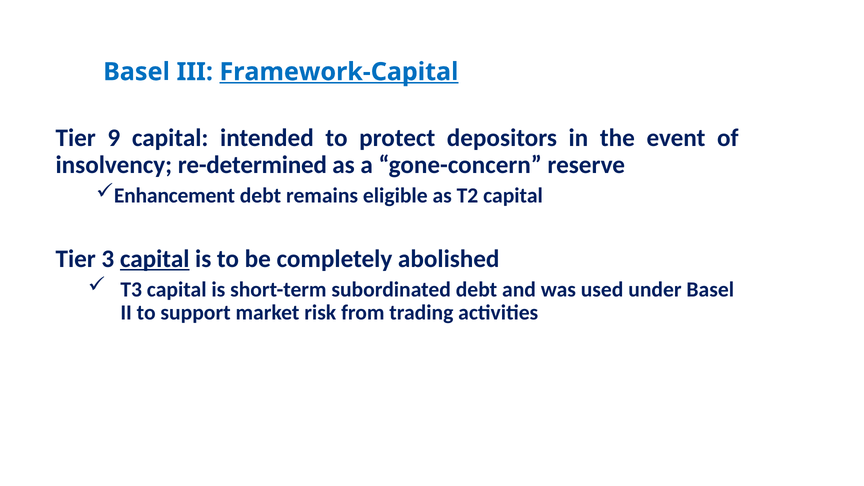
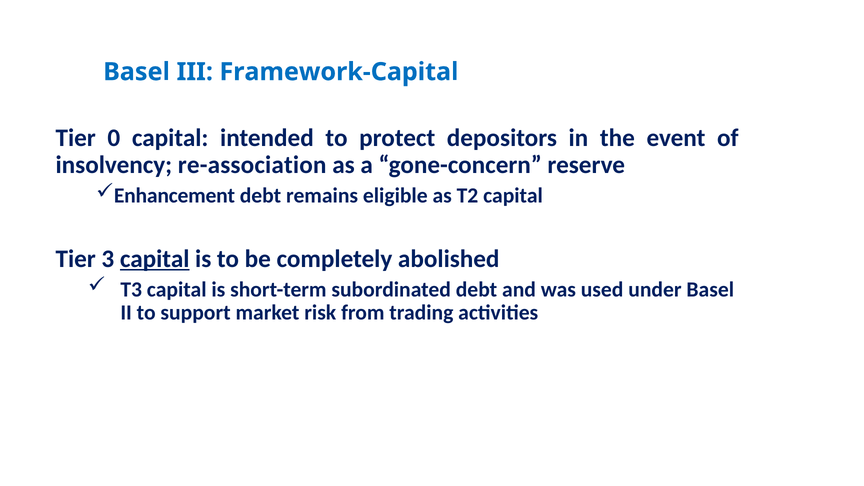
Framework-Capital underline: present -> none (339, 72)
9: 9 -> 0 (114, 138)
re-determined: re-determined -> re-association (252, 165)
